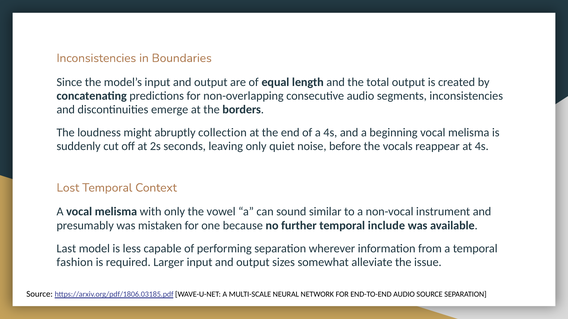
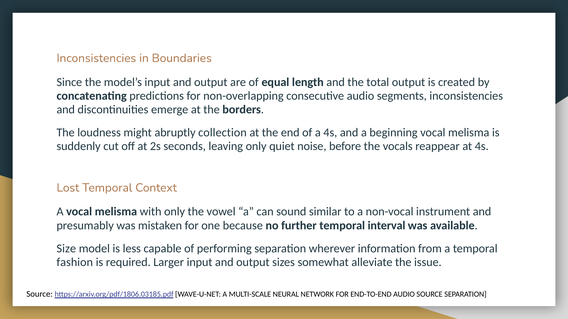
include: include -> interval (387, 226)
Last: Last -> Size (66, 249)
